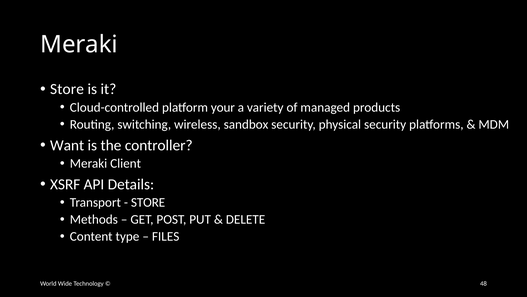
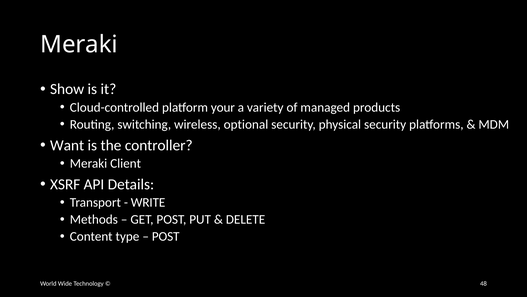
Store: Store -> Show (67, 89)
sandbox: sandbox -> optional (246, 124)
STORE: STORE -> WRITE (148, 202)
FILES: FILES -> POST (166, 236)
